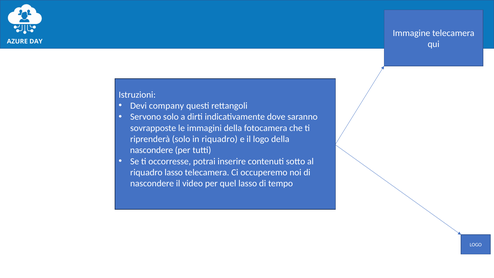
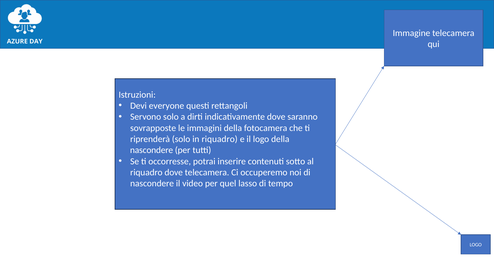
company: company -> everyone (167, 106)
riquadro lasso: lasso -> dove (174, 172)
